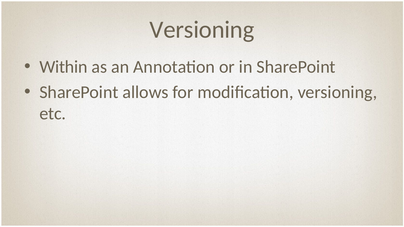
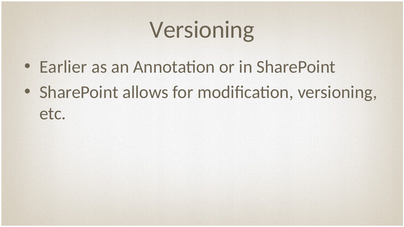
Within: Within -> Earlier (63, 67)
